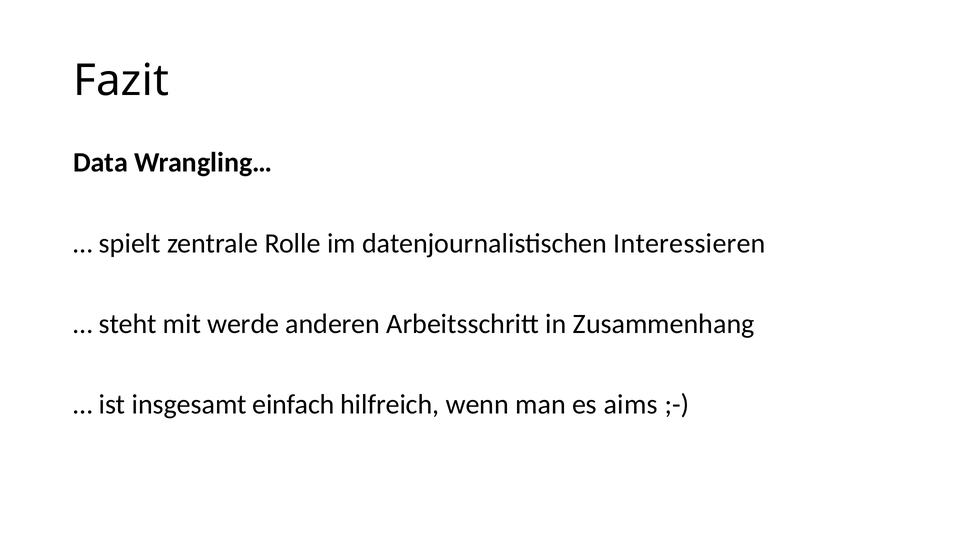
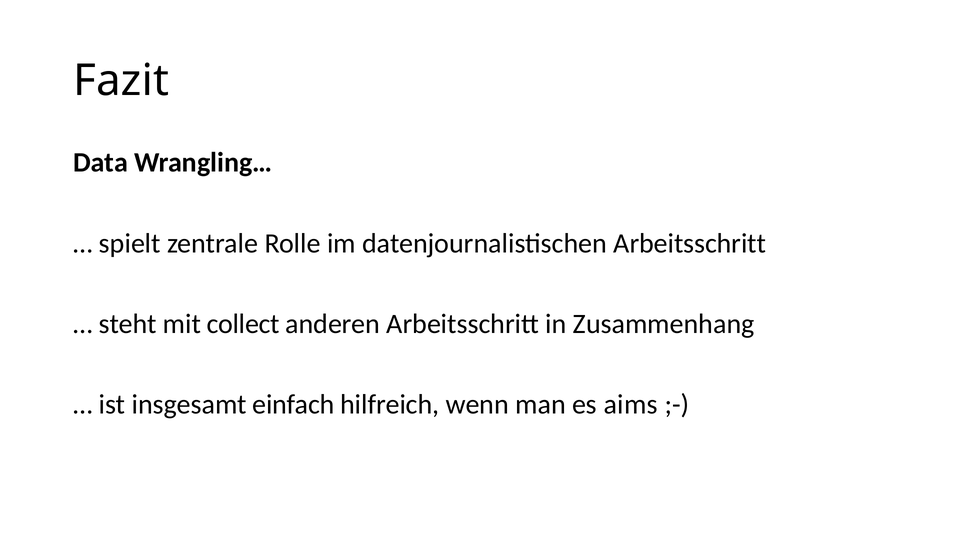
datenjournalistischen Interessieren: Interessieren -> Arbeitsschritt (690, 243)
werde: werde -> collect (243, 324)
